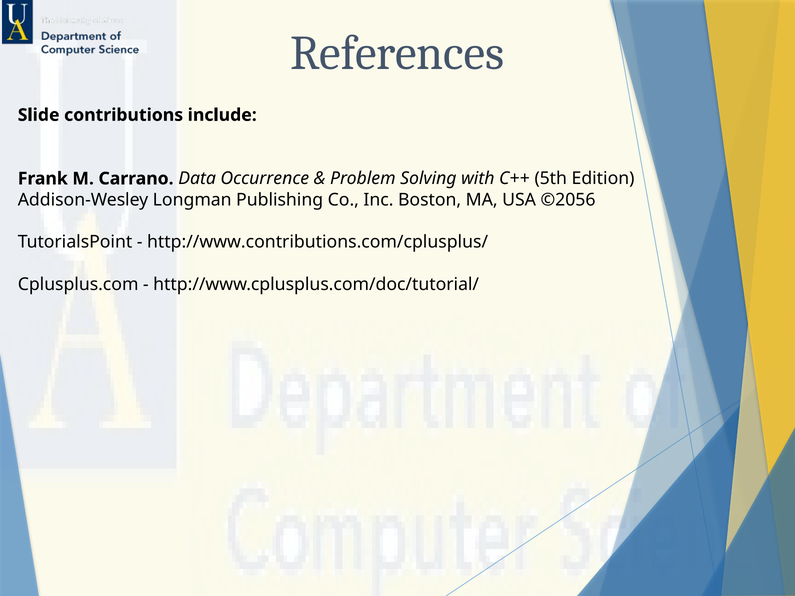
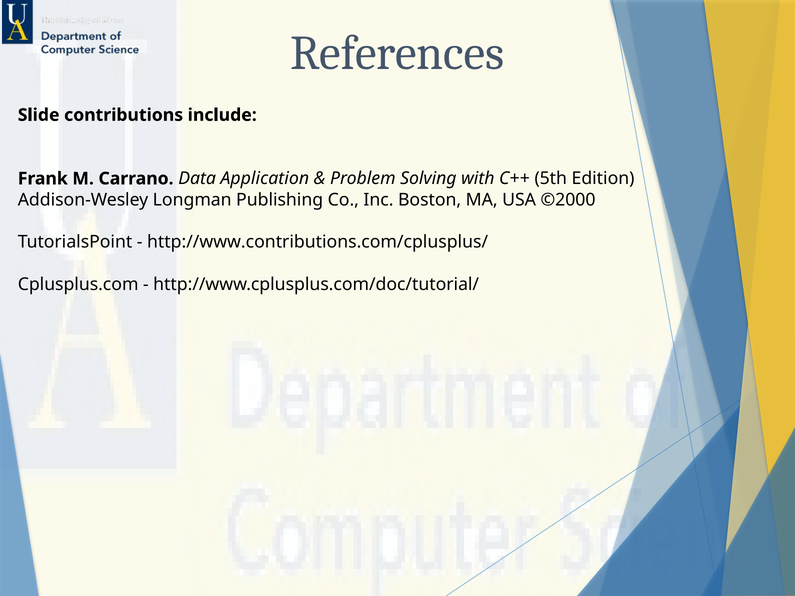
Occurrence: Occurrence -> Application (265, 179)
©2056: ©2056 -> ©2000 (568, 200)
